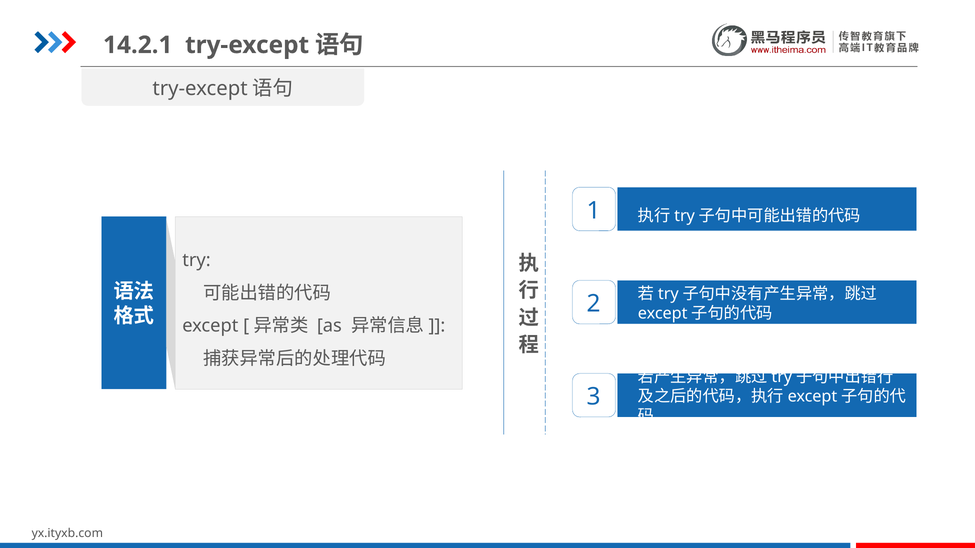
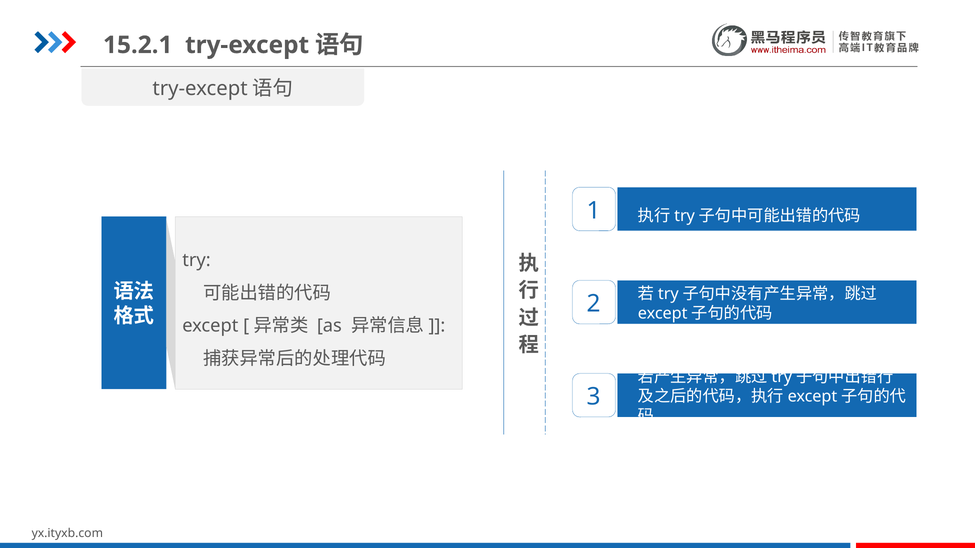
14.2.1: 14.2.1 -> 15.2.1 (138, 45)
